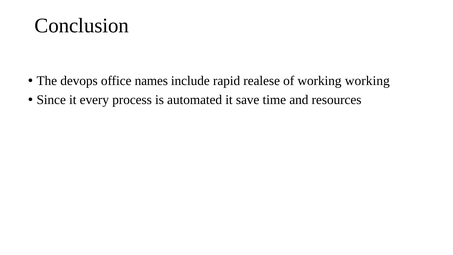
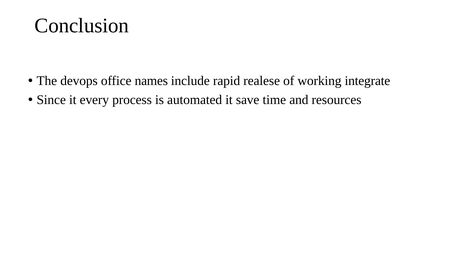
working working: working -> integrate (367, 81)
